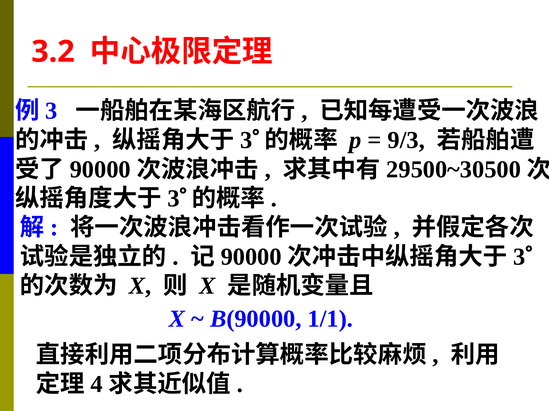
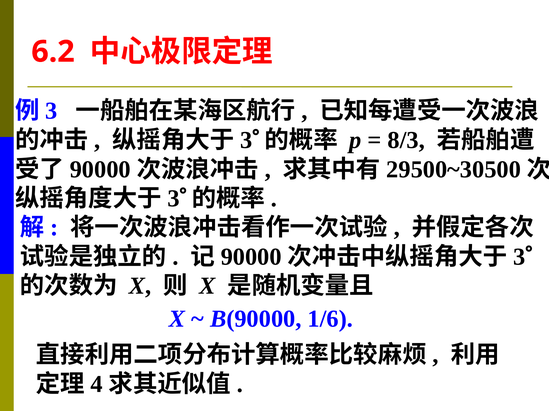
3.2: 3.2 -> 6.2 (53, 52)
9/3: 9/3 -> 8/3 (406, 140)
1/1: 1/1 -> 1/6 (330, 319)
